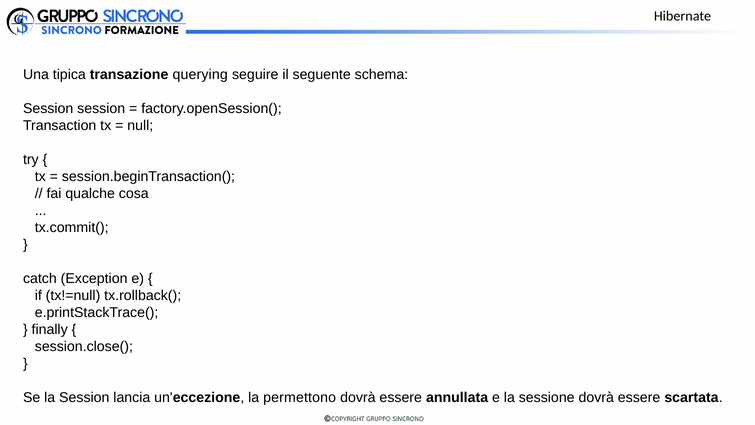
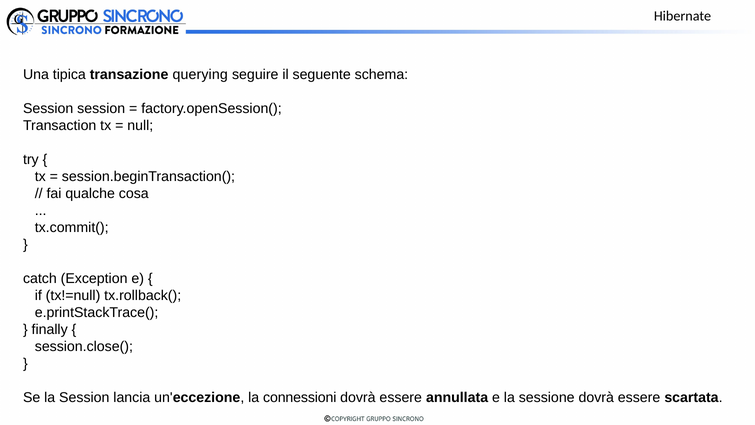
permettono: permettono -> connessioni (300, 397)
